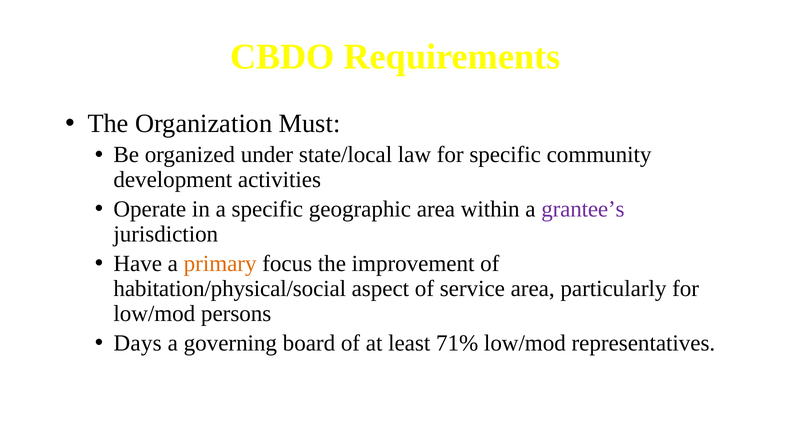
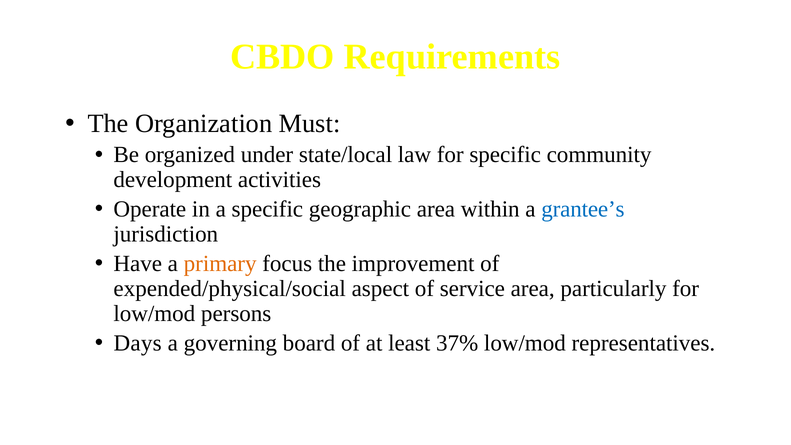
grantee’s colour: purple -> blue (583, 209)
habitation/physical/social: habitation/physical/social -> expended/physical/social (230, 288)
71%: 71% -> 37% (457, 343)
